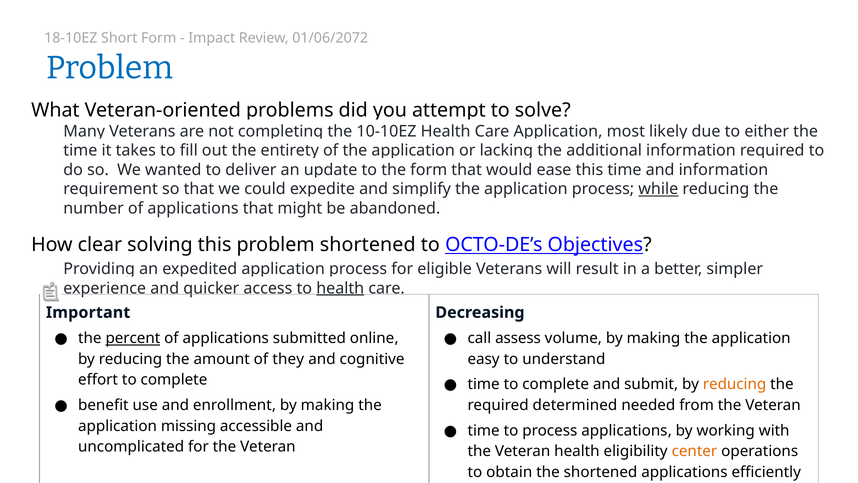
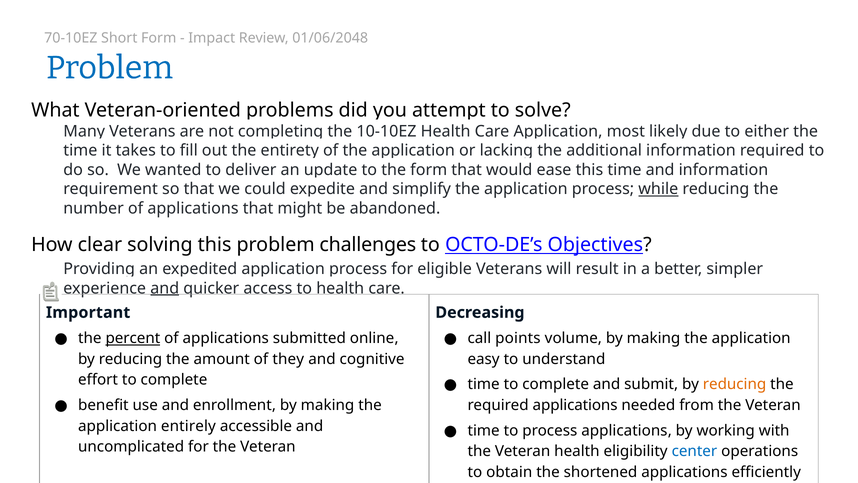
18-10EZ: 18-10EZ -> 70-10EZ (71, 38)
01/06/2072: 01/06/2072 -> 01/06/2048 (330, 38)
problem shortened: shortened -> challenges (368, 244)
and underline: none -> present (165, 288)
health underline: present -> none (340, 288)
assess: assess -> points (518, 338)
required determined: determined -> applications (575, 405)
missing: missing -> entirely (188, 426)
center colour: orange -> blue (694, 451)
